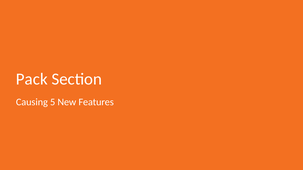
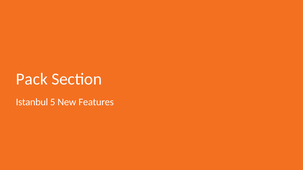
Causing: Causing -> Istanbul (32, 102)
